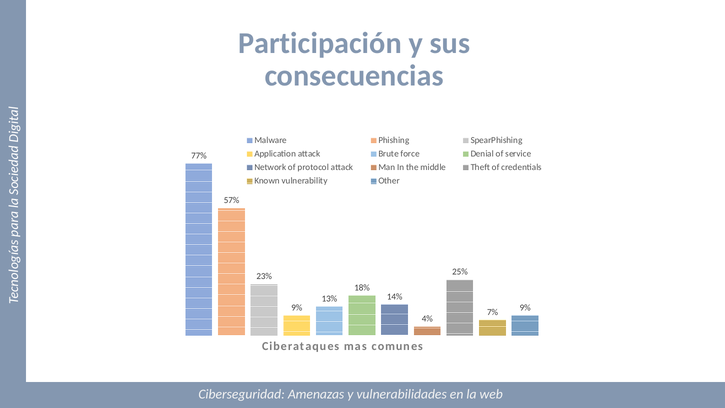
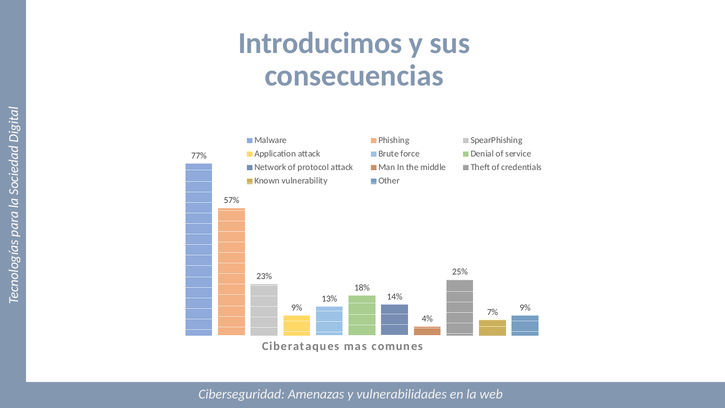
Participación: Participación -> Introducimos (320, 43)
